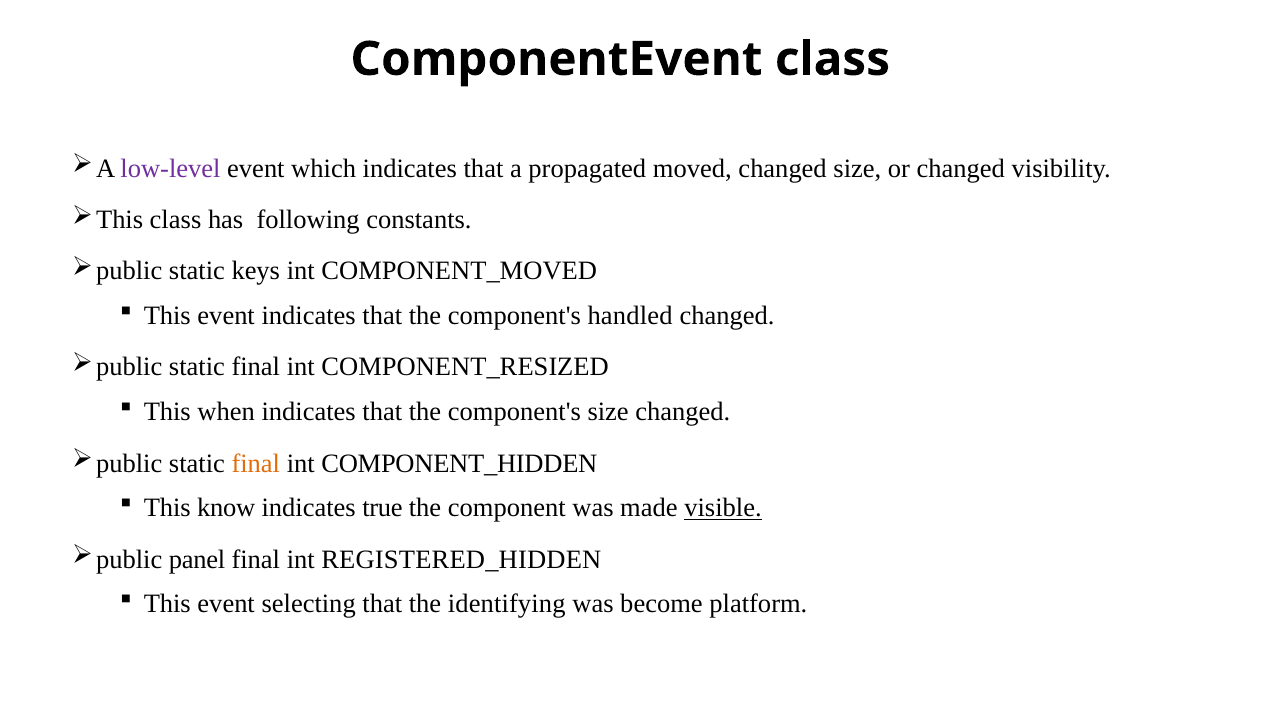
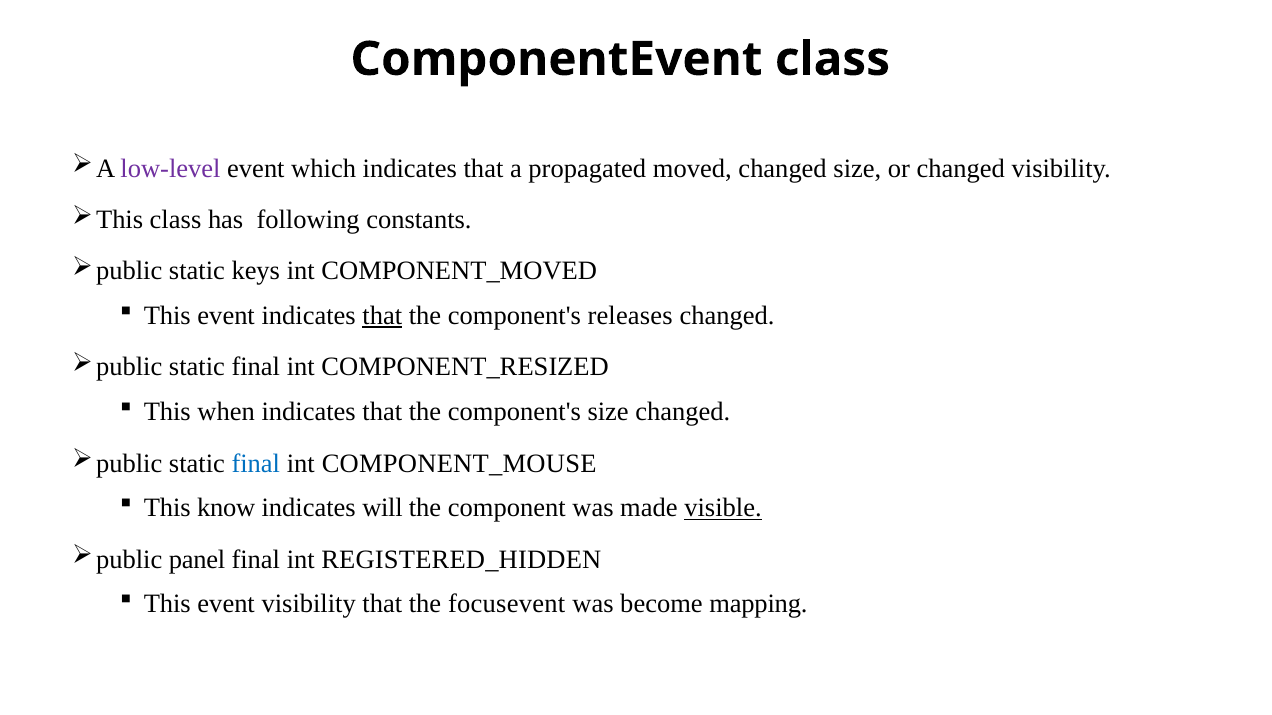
that underline: none -> present (382, 316)
handled: handled -> releases (630, 316)
final colour: orange -> blue (256, 464)
COMPONENT_HIDDEN: COMPONENT_HIDDEN -> COMPONENT_MOUSE (459, 464)
true: true -> will (382, 508)
event selecting: selecting -> visibility (309, 605)
identifying: identifying -> focusevent (507, 605)
platform: platform -> mapping (758, 605)
